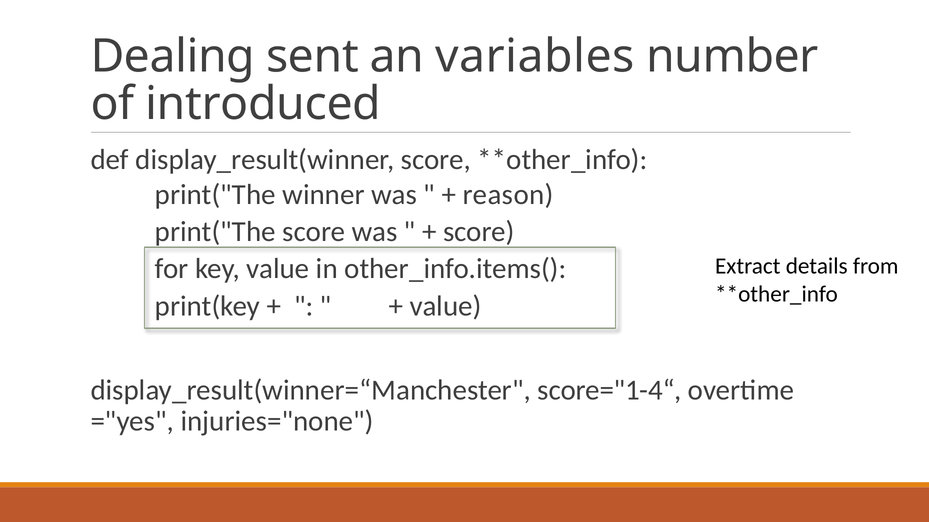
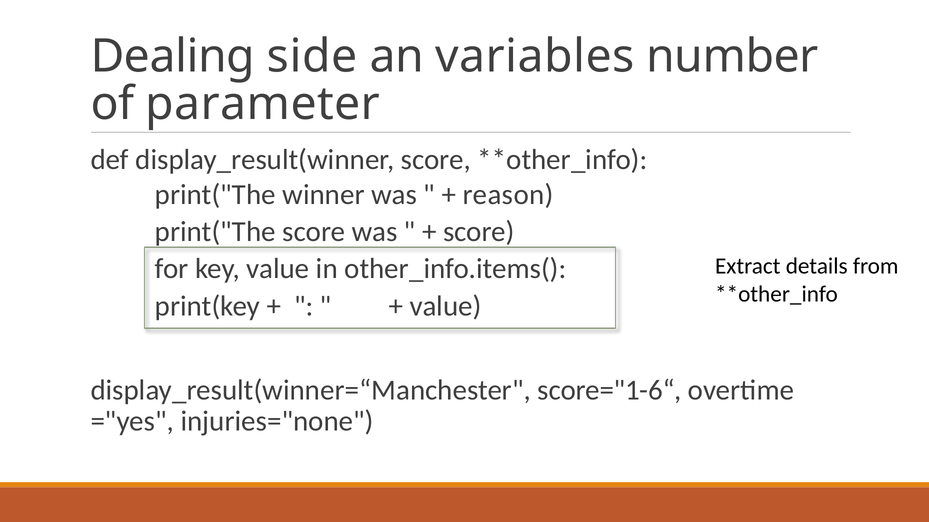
sent: sent -> side (312, 57)
introduced: introduced -> parameter (263, 104)
score="1-4“: score="1-4“ -> score="1-6“ (610, 390)
